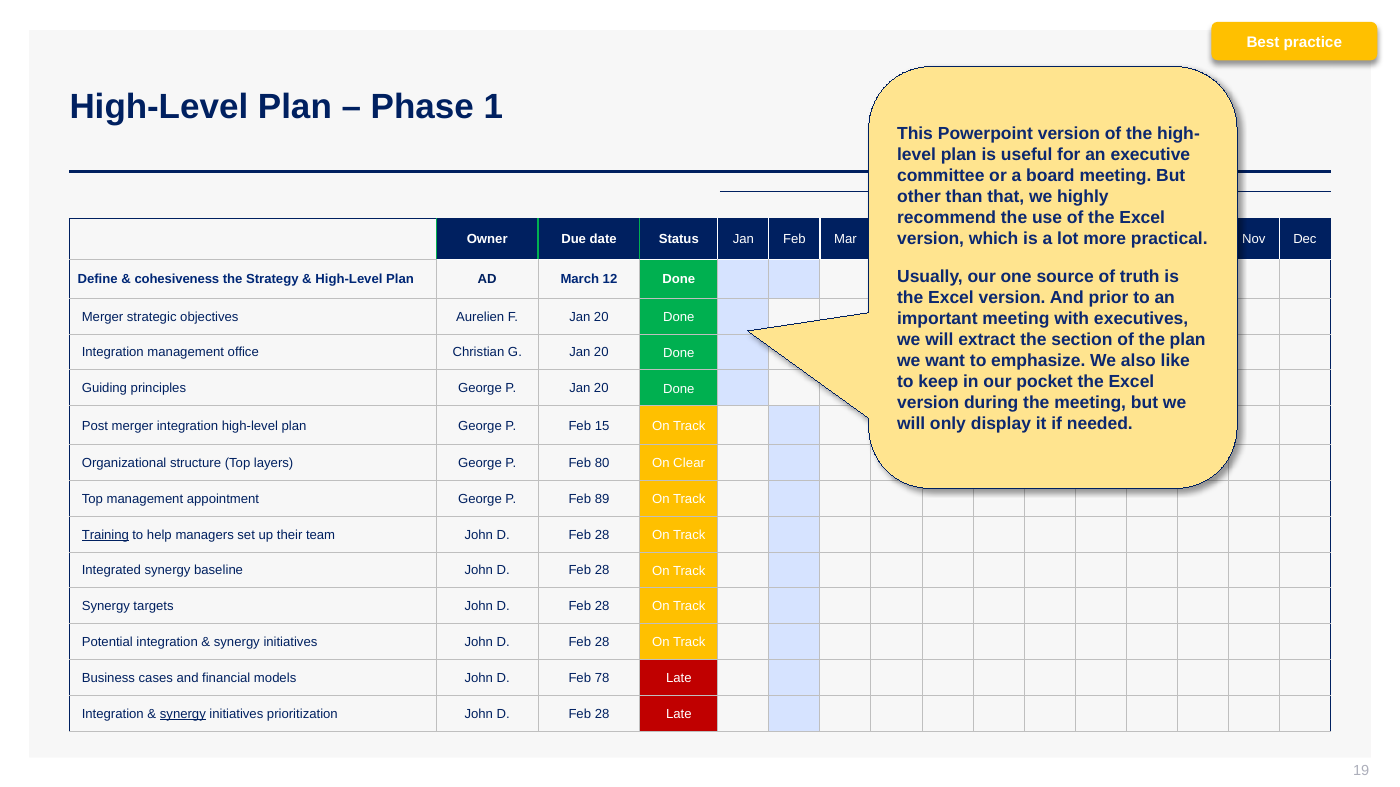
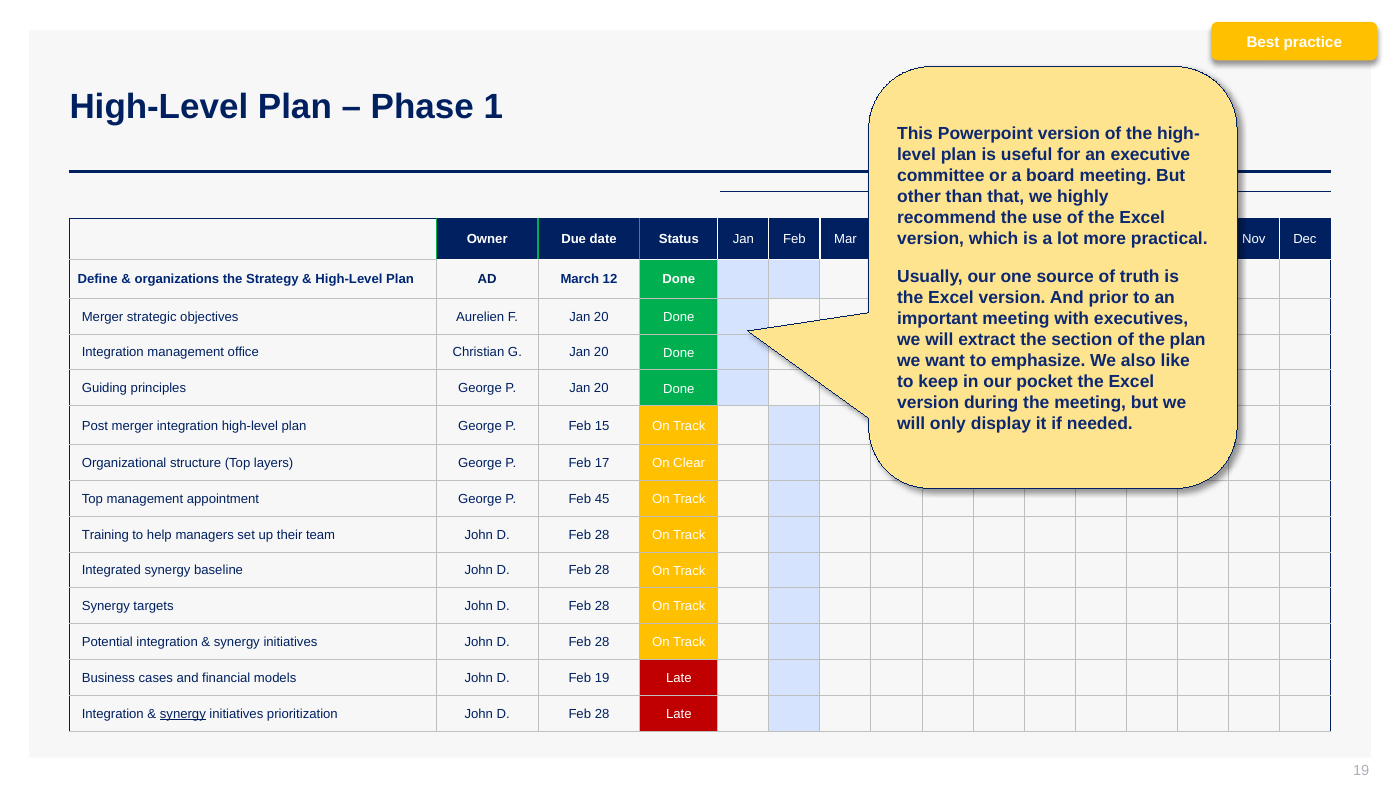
cohesiveness: cohesiveness -> organizations (177, 280)
80: 80 -> 17 (602, 463)
89: 89 -> 45 (602, 499)
Training underline: present -> none (105, 535)
Feb 78: 78 -> 19 (602, 678)
